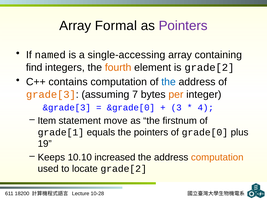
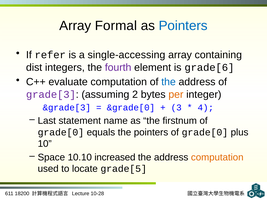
Pointers colour: purple -> blue (183, 26)
named: named -> refer (50, 55)
find: find -> dist (34, 67)
fourth colour: orange -> purple (118, 67)
is grade[2: grade[2 -> grade[6 (209, 67)
contains: contains -> evaluate (68, 82)
grade[3 colour: orange -> purple (51, 95)
7: 7 -> 2 (135, 95)
Item: Item -> Last (47, 121)
move: move -> name (116, 121)
grade[1: grade[1 -> grade[0 (61, 132)
19: 19 -> 10 (45, 144)
Keeps: Keeps -> Space (51, 157)
locate grade[2: grade[2 -> grade[5 (124, 169)
